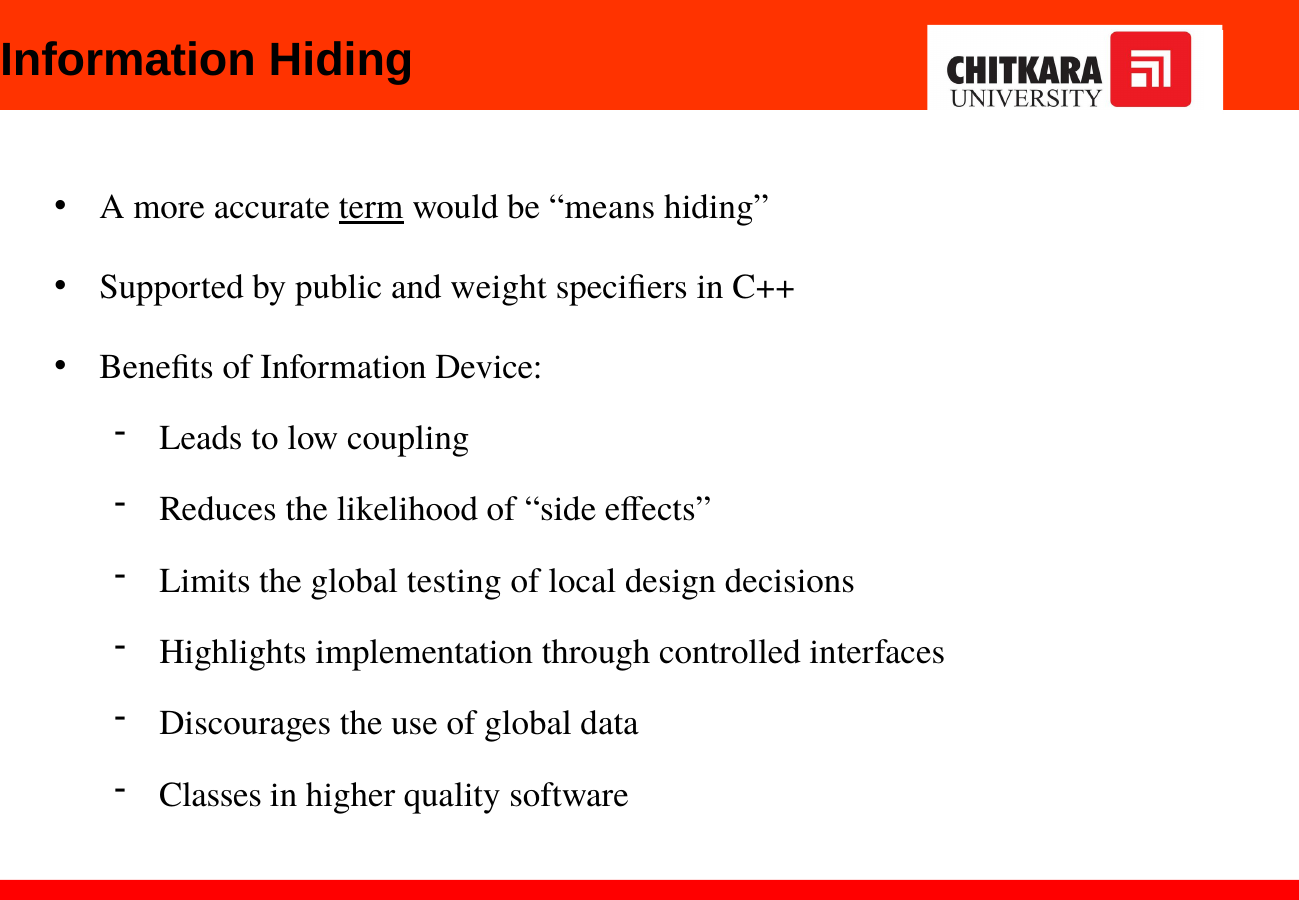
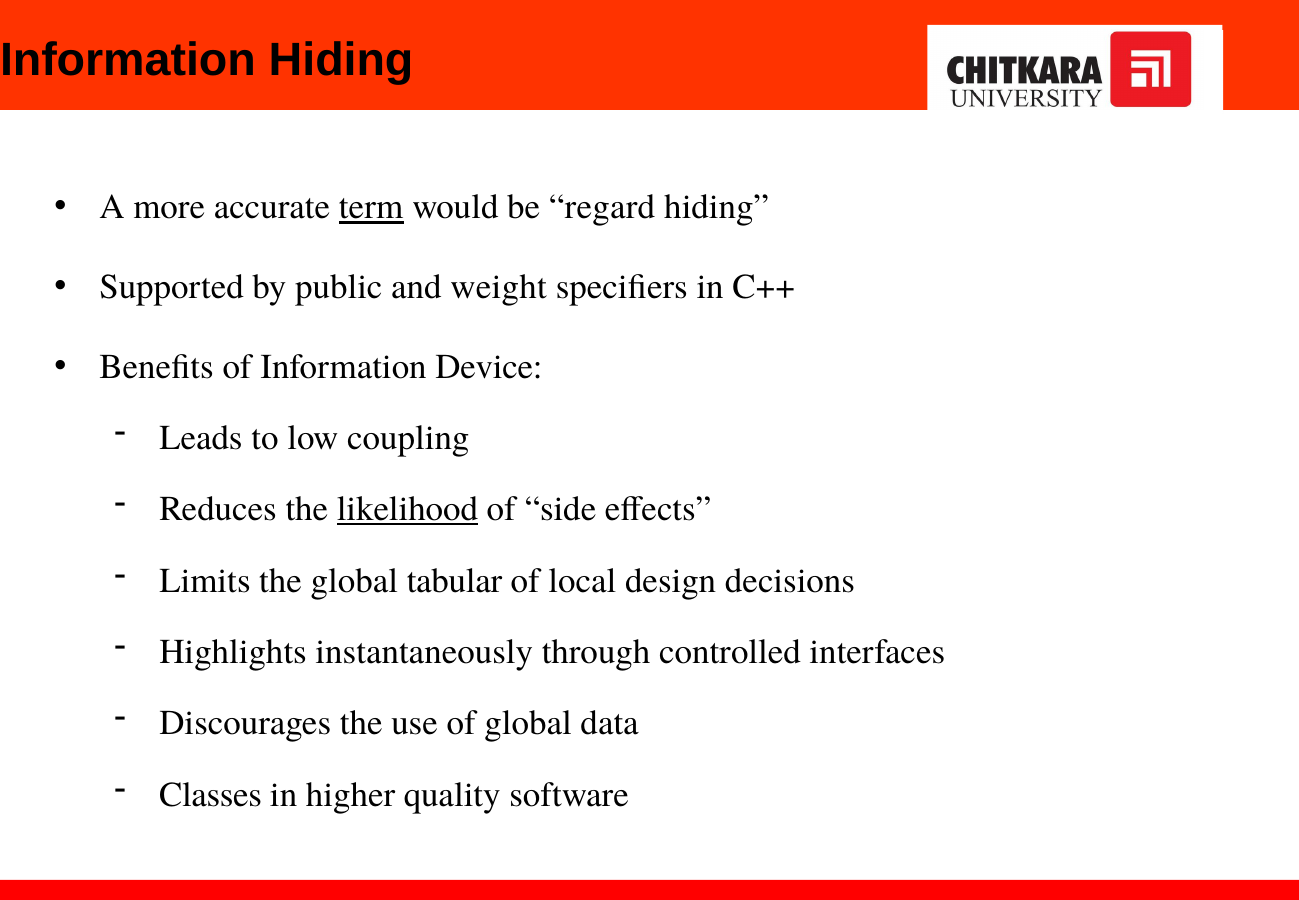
means: means -> regard (602, 207)
likelihood underline: none -> present (407, 509)
testing: testing -> tabular (454, 580)
implementation: implementation -> instantaneously (424, 652)
